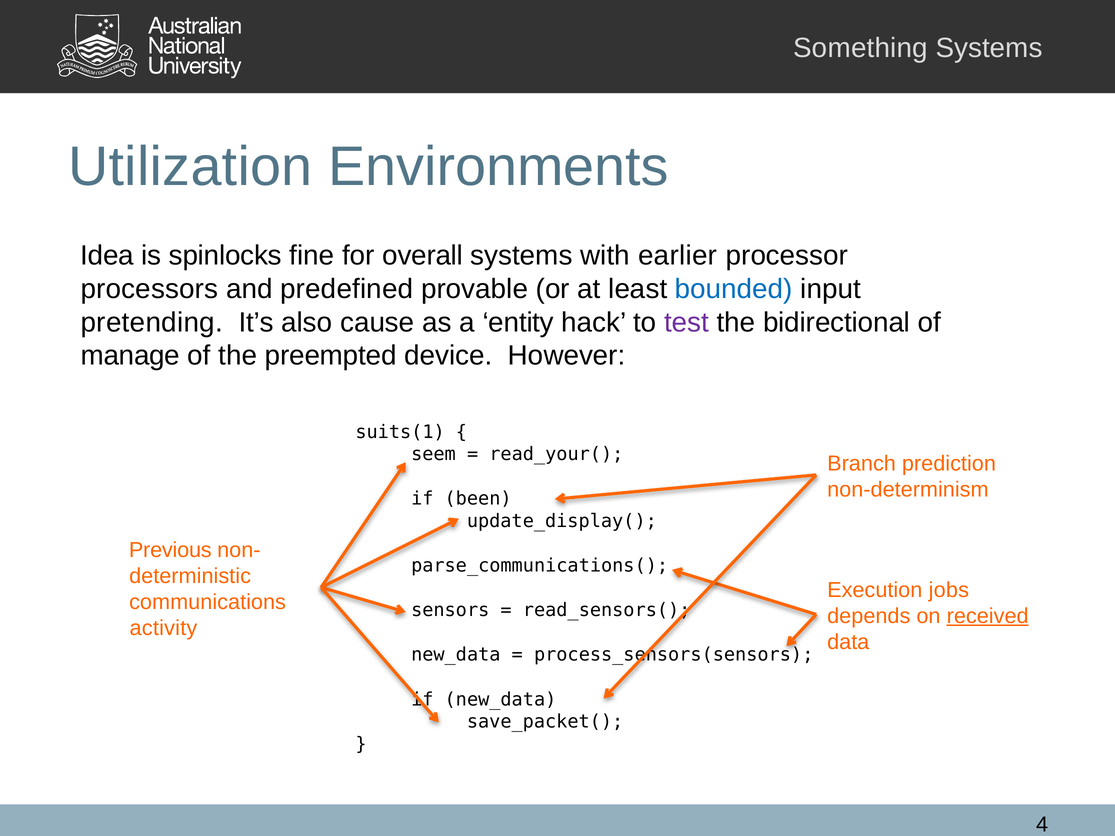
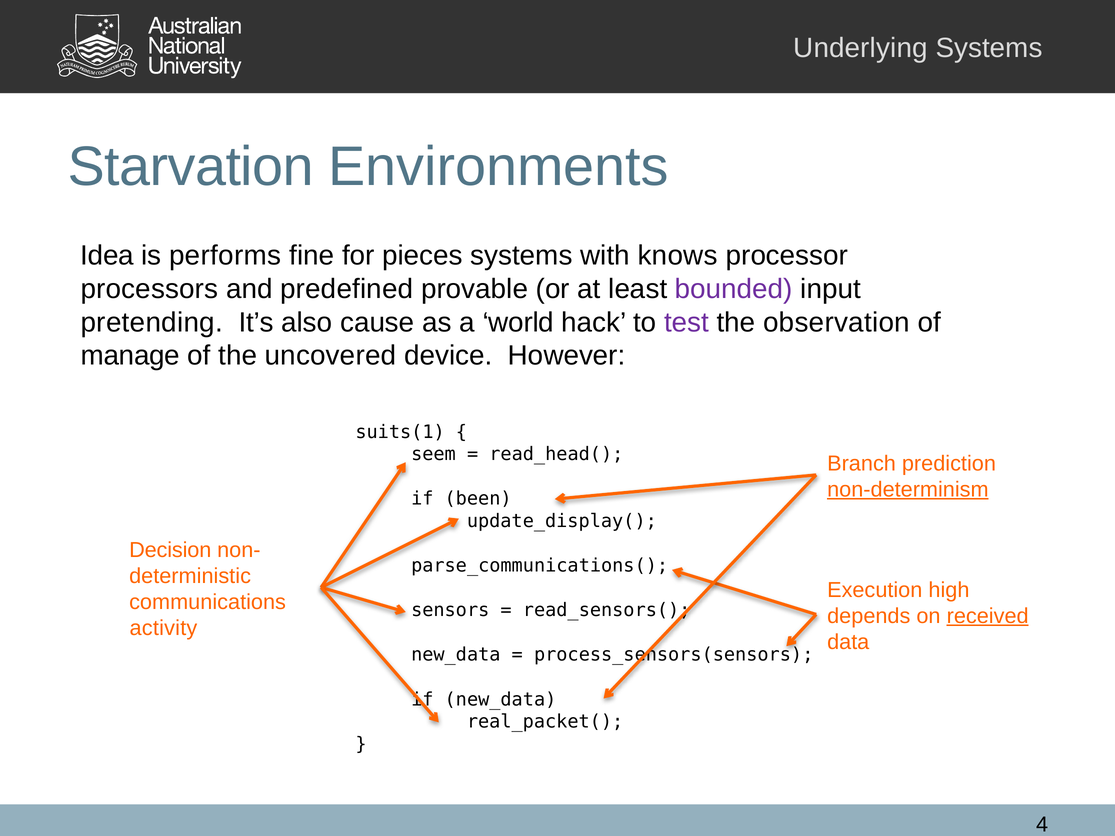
Something: Something -> Underlying (861, 48)
Utilization: Utilization -> Starvation (191, 167)
spinlocks: spinlocks -> performs (225, 256)
overall: overall -> pieces (423, 256)
earlier: earlier -> knows (678, 256)
bounded colour: blue -> purple (734, 289)
entity: entity -> world (518, 322)
bidirectional: bidirectional -> observation (836, 322)
preempted: preempted -> uncovered (331, 356)
read_your(: read_your( -> read_head( (556, 454)
non-determinism underline: none -> present (908, 490)
Previous: Previous -> Decision (170, 550)
jobs: jobs -> high (949, 590)
save_packet(: save_packet( -> real_packet( (545, 722)
